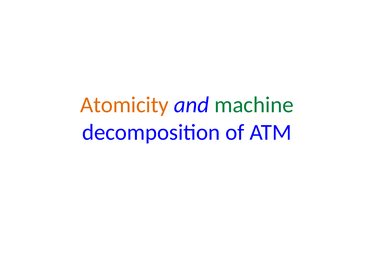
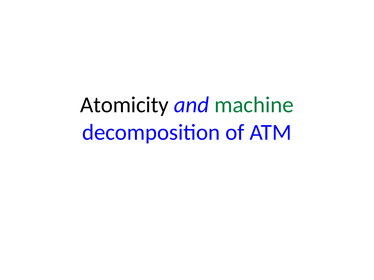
Atomicity colour: orange -> black (124, 105)
